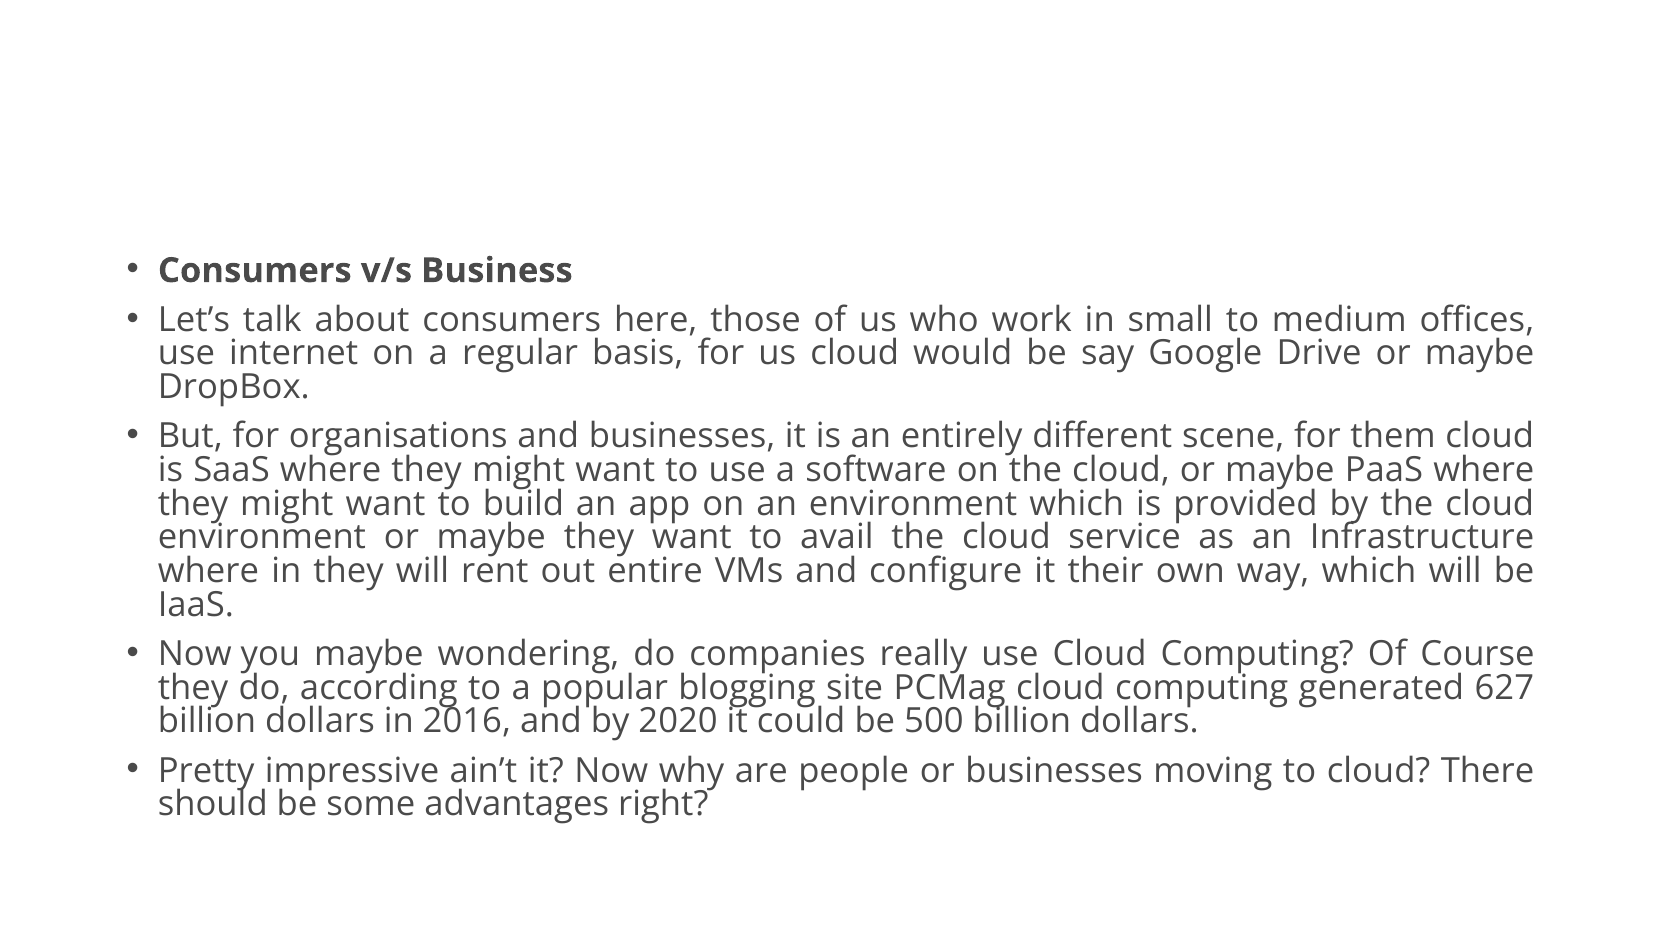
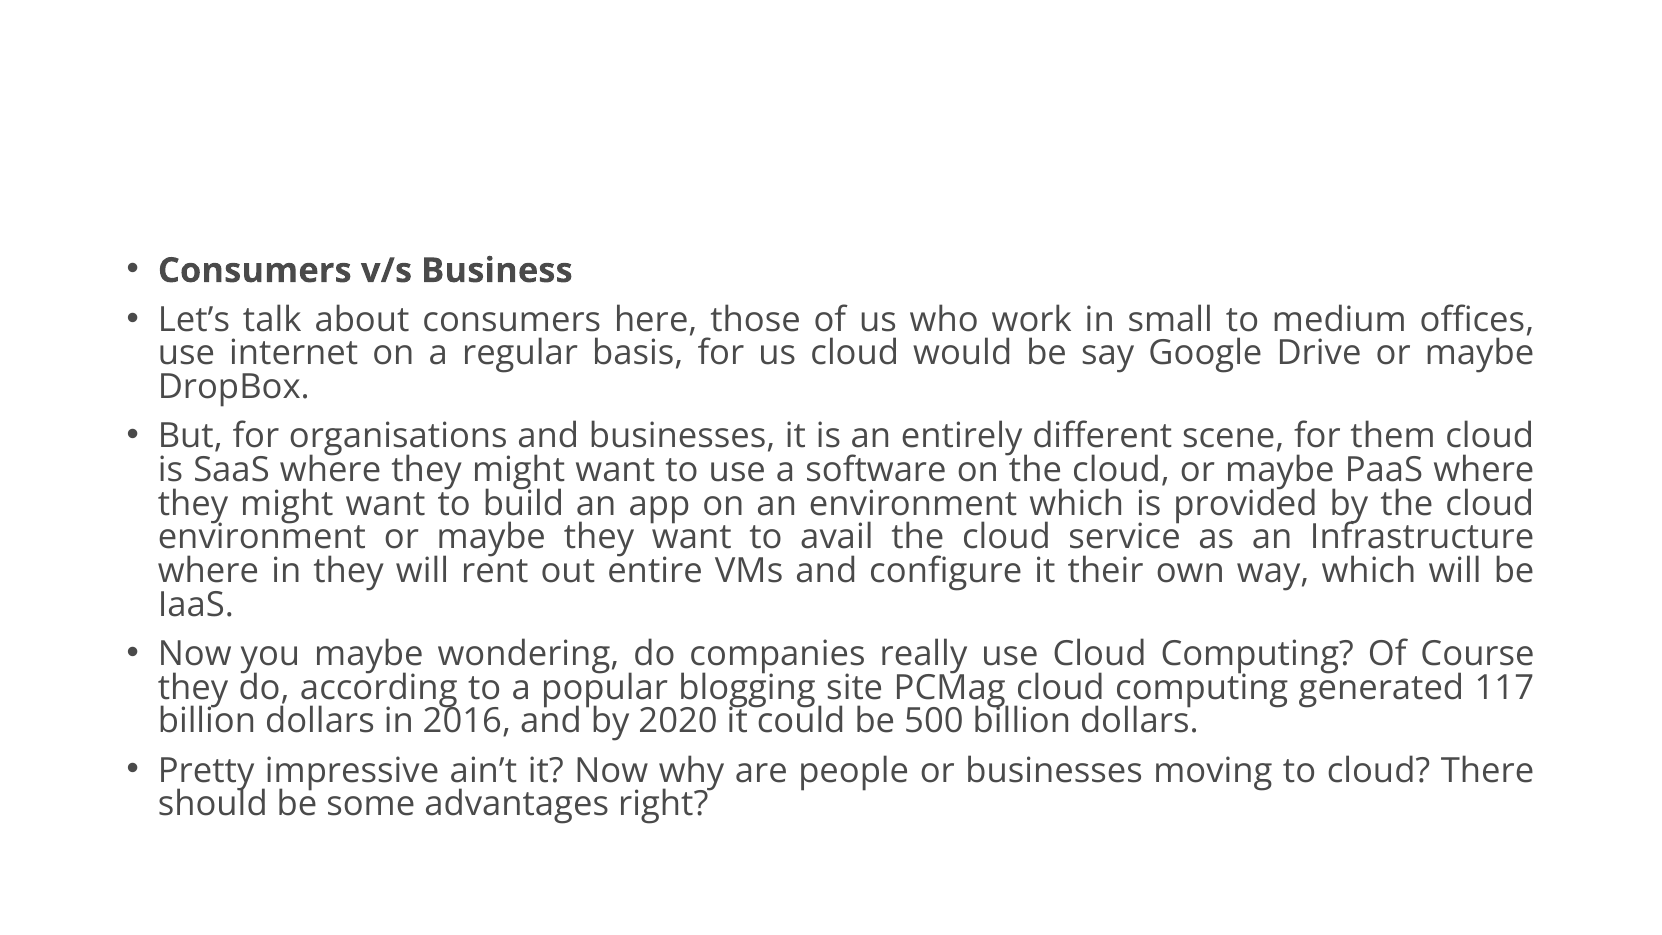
627: 627 -> 117 (1504, 688)
